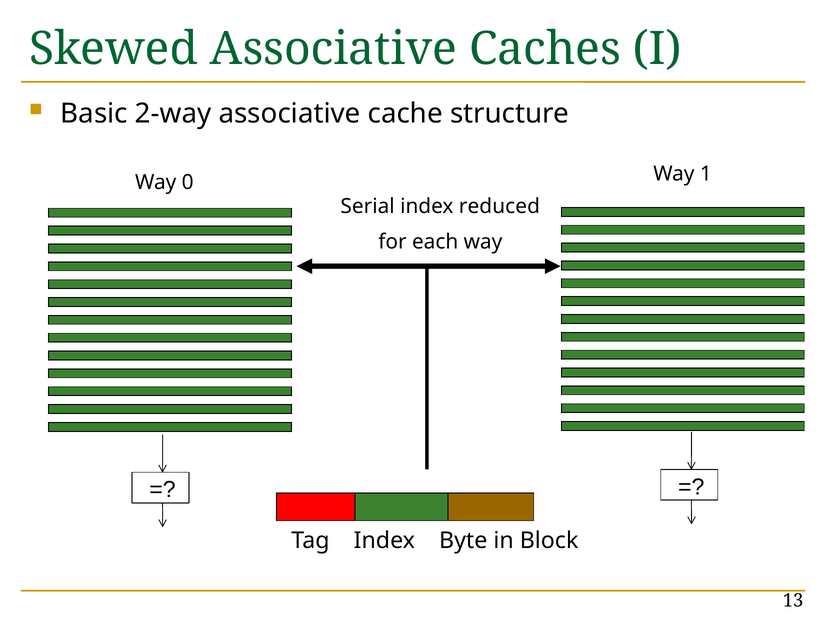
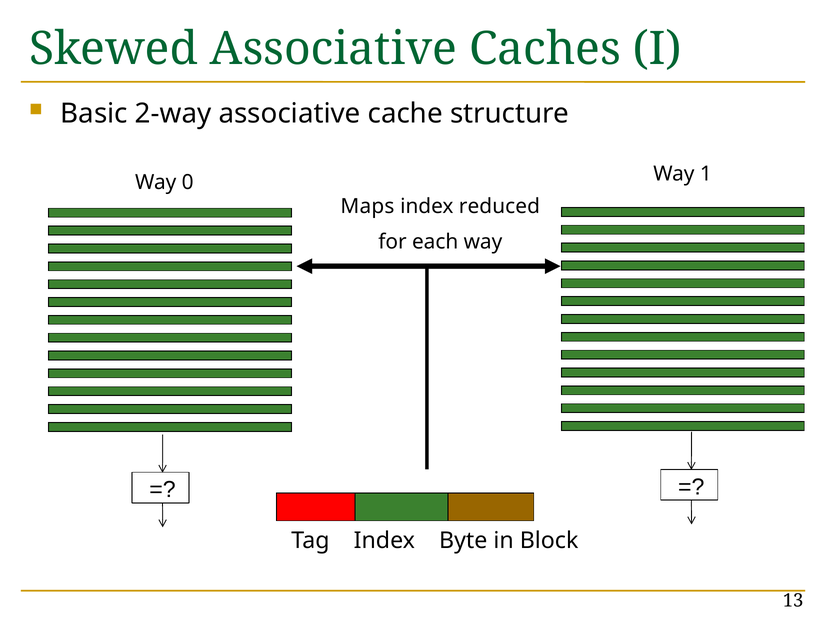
Serial: Serial -> Maps (367, 207)
